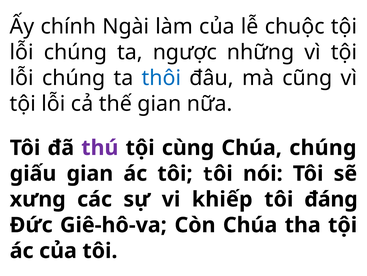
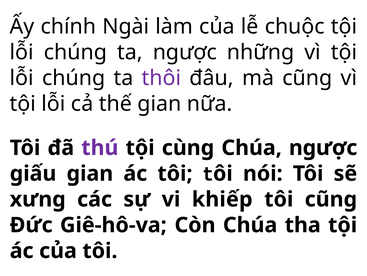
thôi colour: blue -> purple (161, 78)
Chúa chúng: chúng -> ngược (323, 147)
tôi đáng: đáng -> cũng (331, 199)
